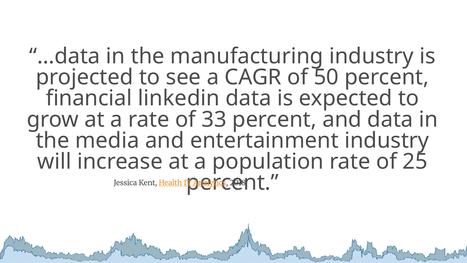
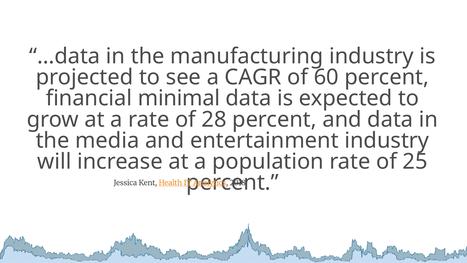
50: 50 -> 60 (326, 77)
linkedin: linkedin -> minimal (179, 98)
33: 33 -> 28 (214, 119)
